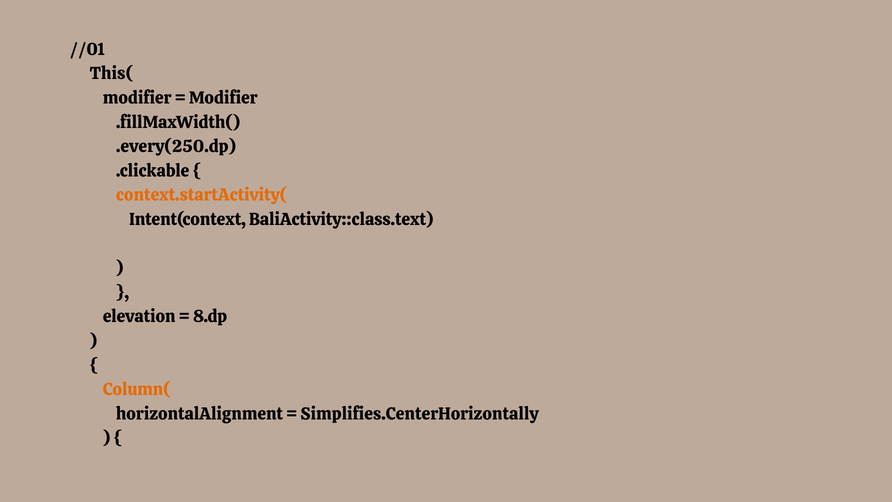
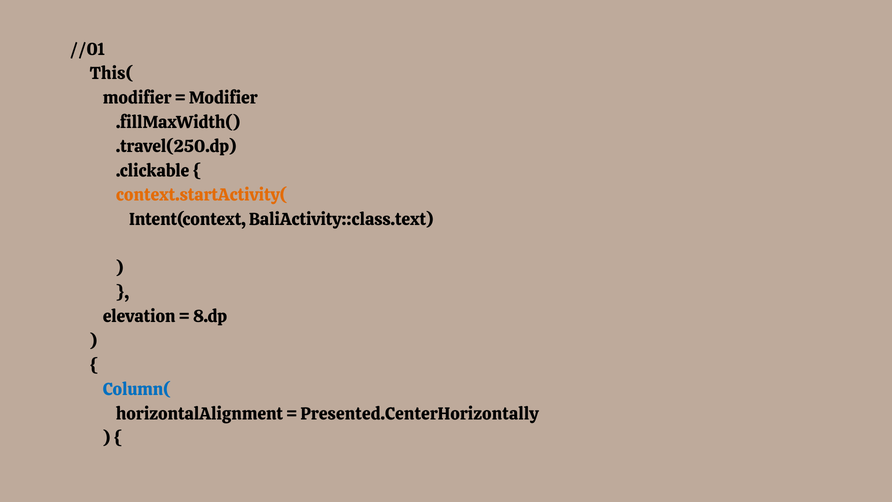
.every(250.dp: .every(250.dp -> .travel(250.dp (176, 147)
Column( colour: orange -> blue (137, 389)
Simplifies.CenterHorizontally: Simplifies.CenterHorizontally -> Presented.CenterHorizontally (420, 414)
